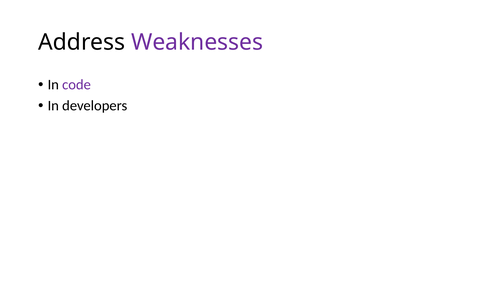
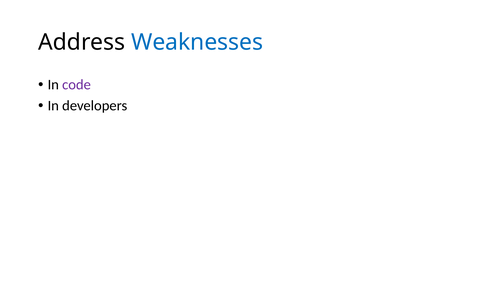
Weaknesses colour: purple -> blue (197, 42)
